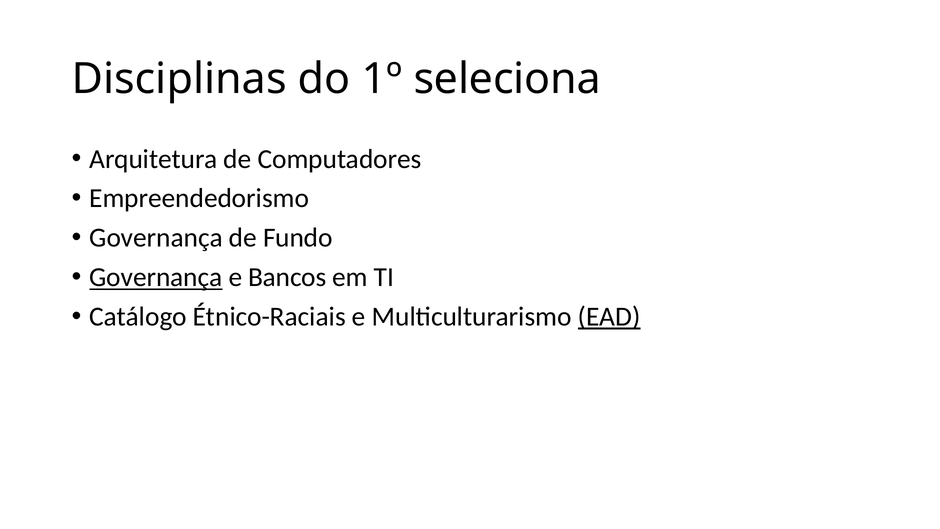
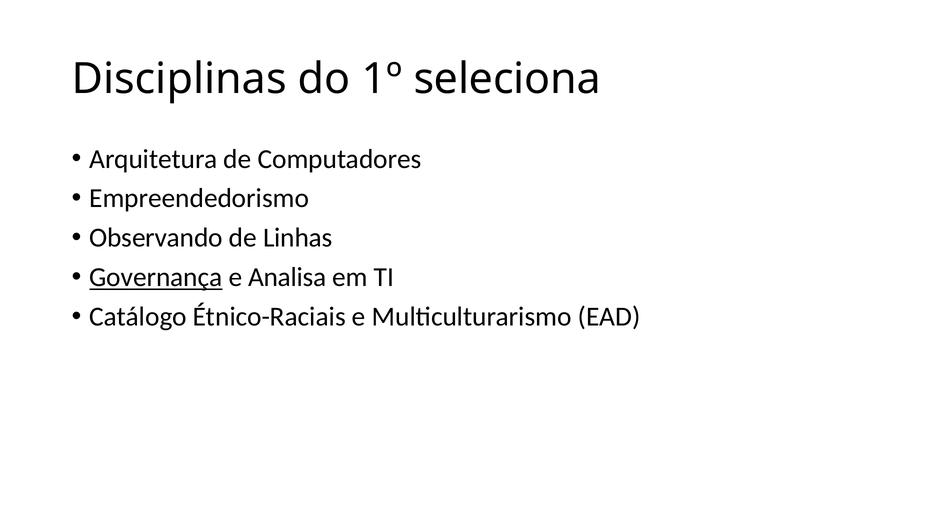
Governança: Governança -> Observando (156, 238)
Fundo: Fundo -> Linhas (298, 238)
Bancos: Bancos -> Analisa (287, 277)
EAD underline: present -> none (609, 317)
